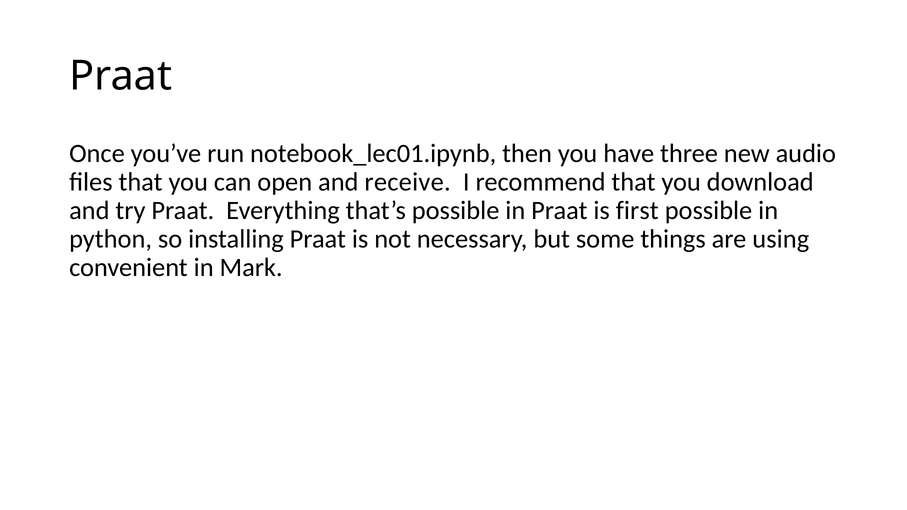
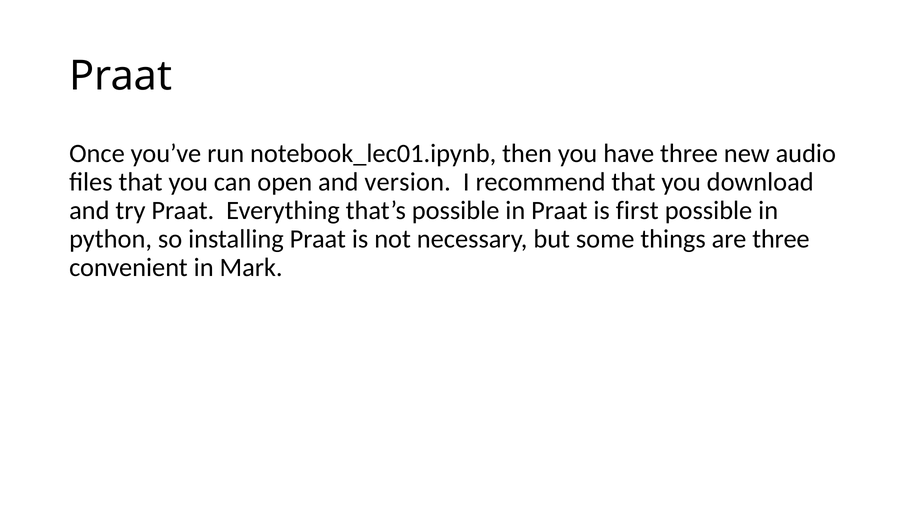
receive: receive -> version (408, 182)
are using: using -> three (781, 239)
